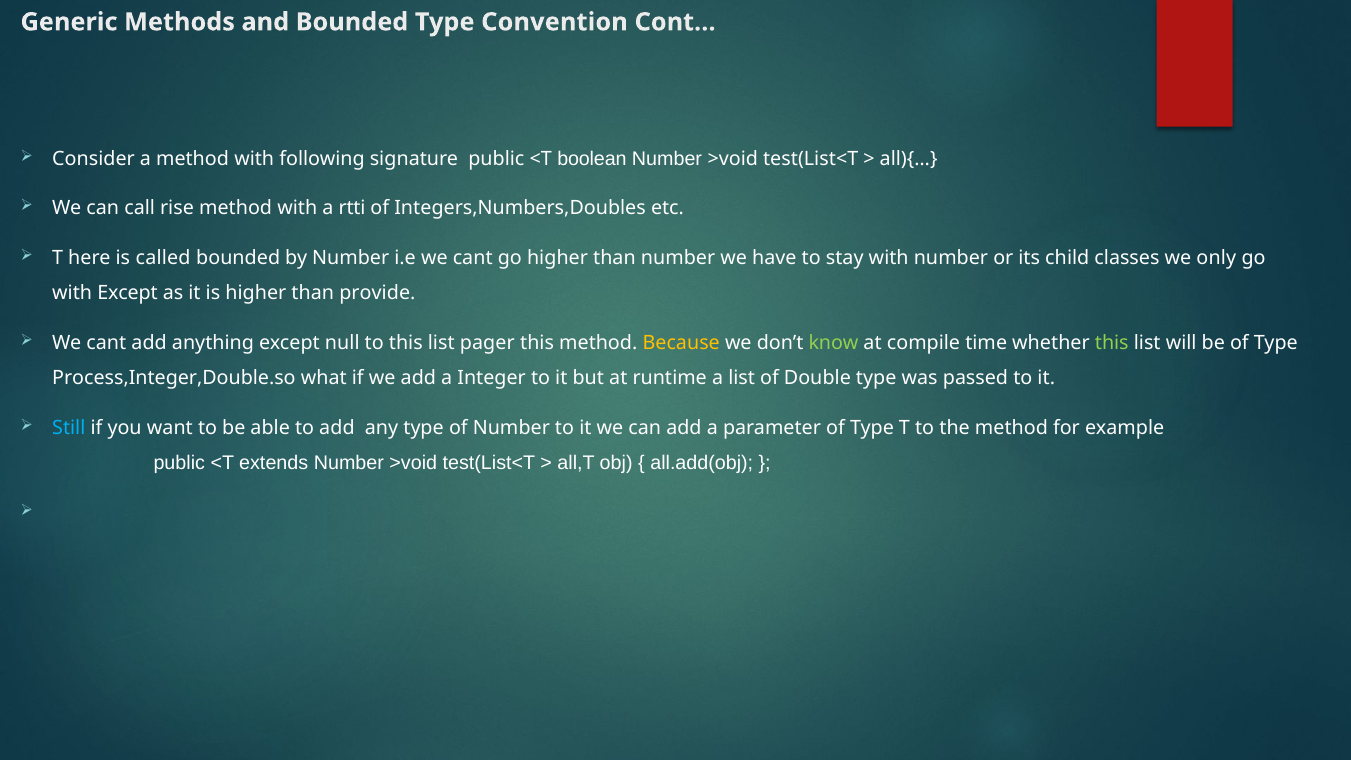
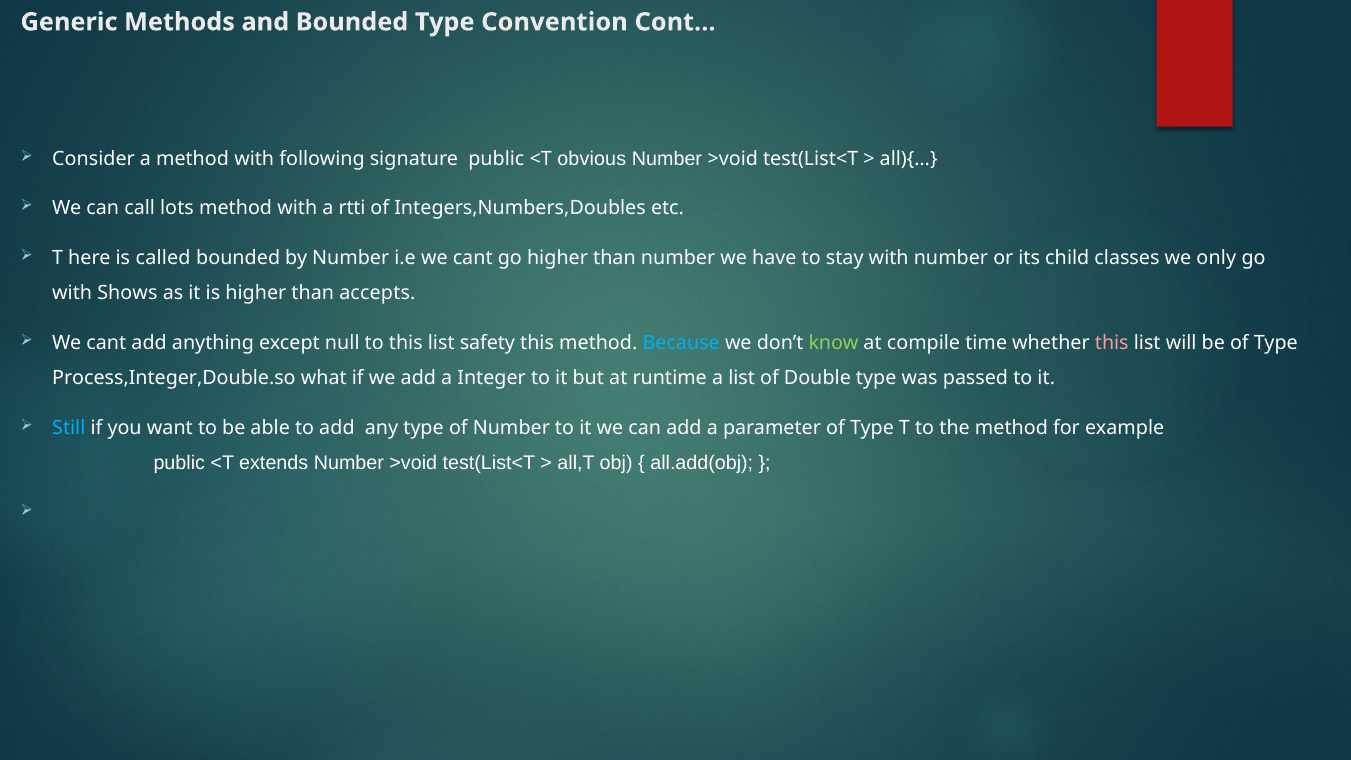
boolean: boolean -> obvious (592, 159)
rise: rise -> lots (177, 208)
with Except: Except -> Shows (127, 293)
provide: provide -> accepts (377, 293)
pager: pager -> safety (487, 343)
Because colour: yellow -> light blue (681, 343)
this colour: light green -> pink (1112, 343)
